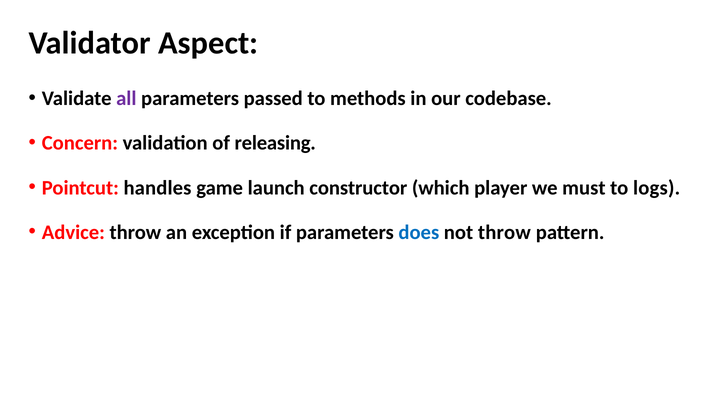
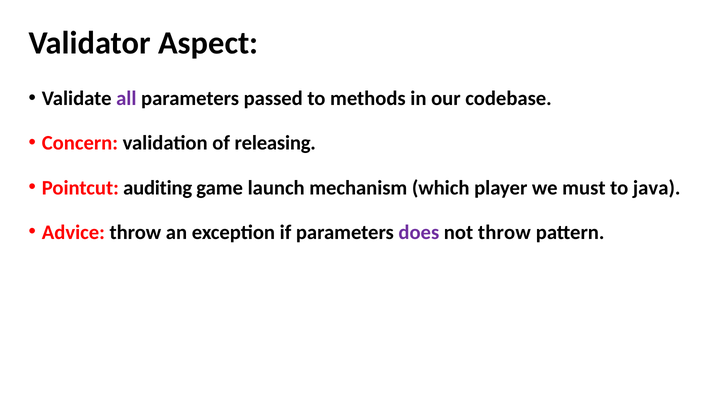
handles: handles -> auditing (158, 188)
constructor: constructor -> mechanism (358, 188)
logs: logs -> java (657, 188)
does colour: blue -> purple (419, 232)
